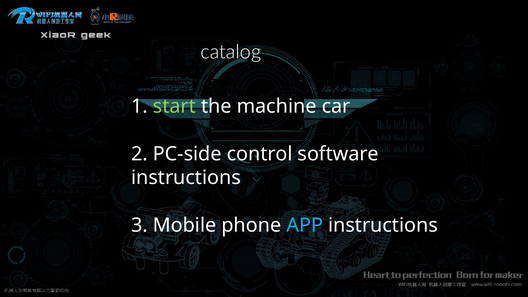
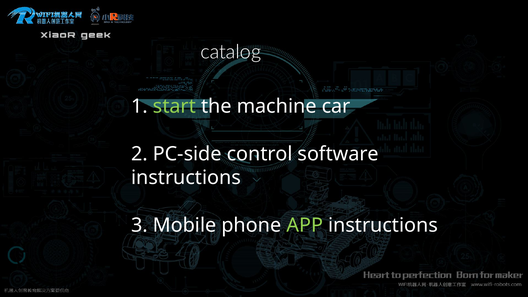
APP colour: light blue -> light green (305, 225)
